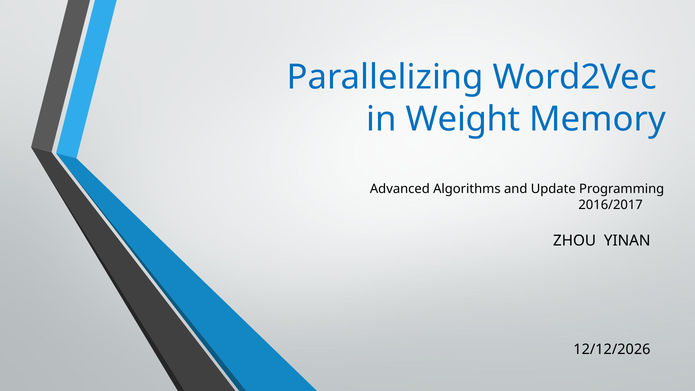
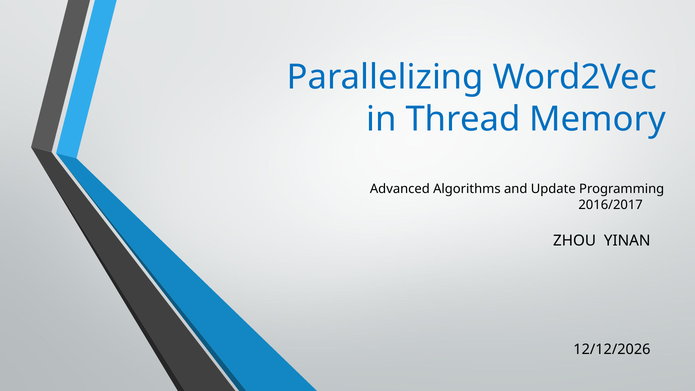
Weight: Weight -> Thread (463, 119)
